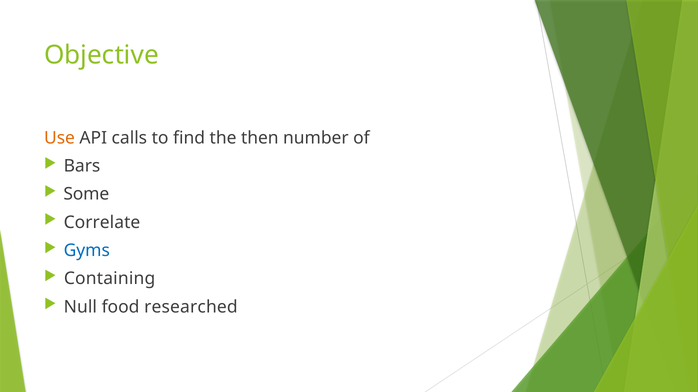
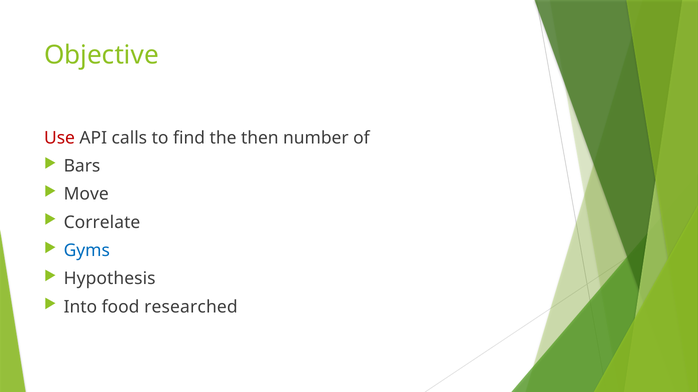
Use colour: orange -> red (59, 138)
Some: Some -> Move (86, 194)
Containing: Containing -> Hypothesis (110, 279)
Null: Null -> Into (80, 307)
